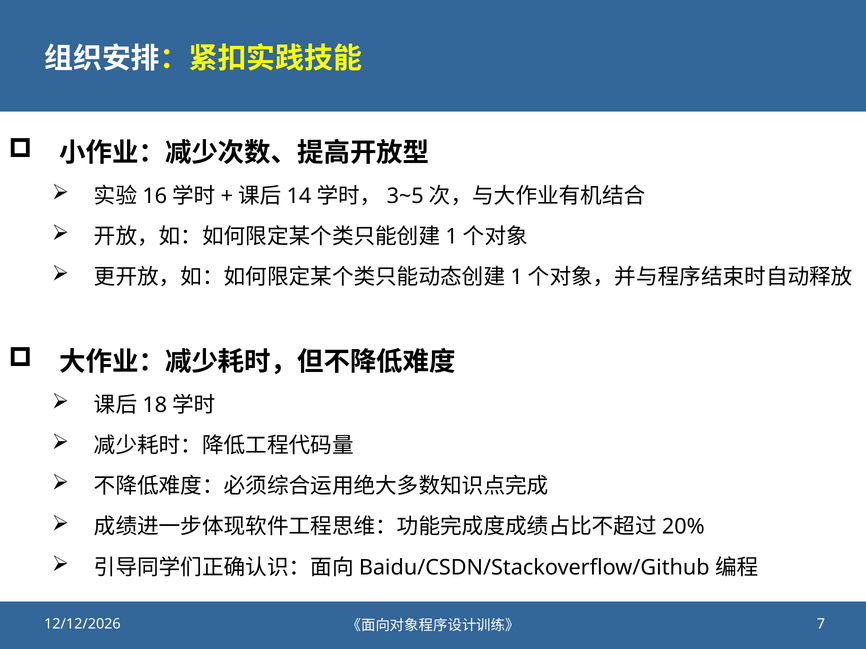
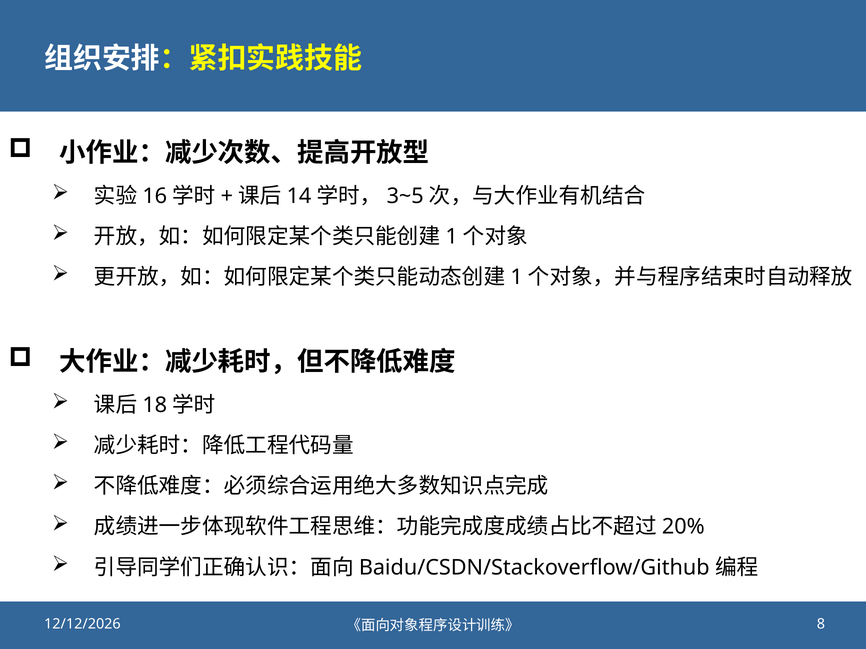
7: 7 -> 8 (821, 625)
